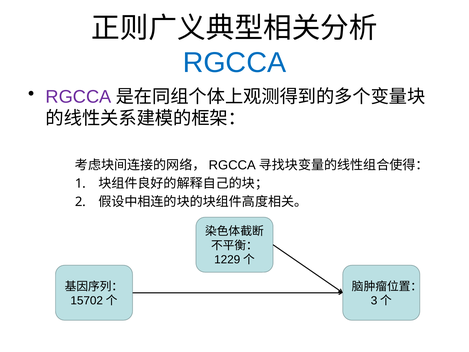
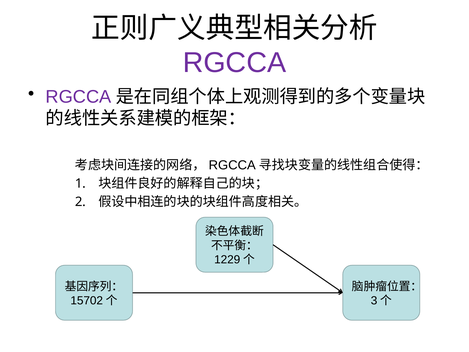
RGCCA colour: blue -> purple (234, 63)
